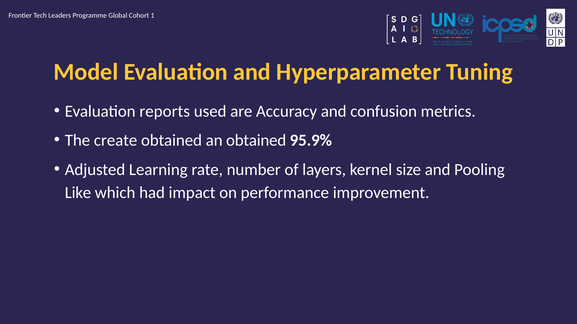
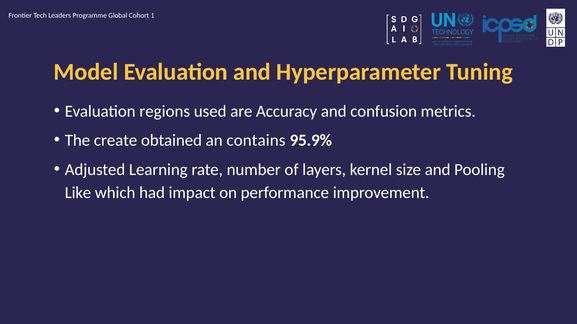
reports: reports -> regions (165, 111)
an obtained: obtained -> contains (256, 141)
